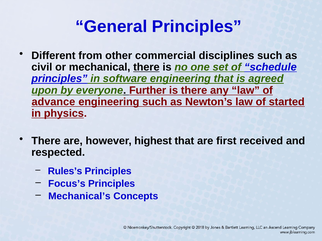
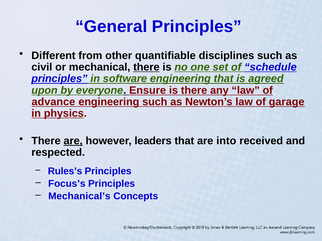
commercial: commercial -> quantifiable (165, 56)
Further: Further -> Ensure (148, 90)
started: started -> garage (287, 102)
are underline: none -> present (73, 141)
highest: highest -> leaders (153, 141)
first: first -> into (226, 141)
